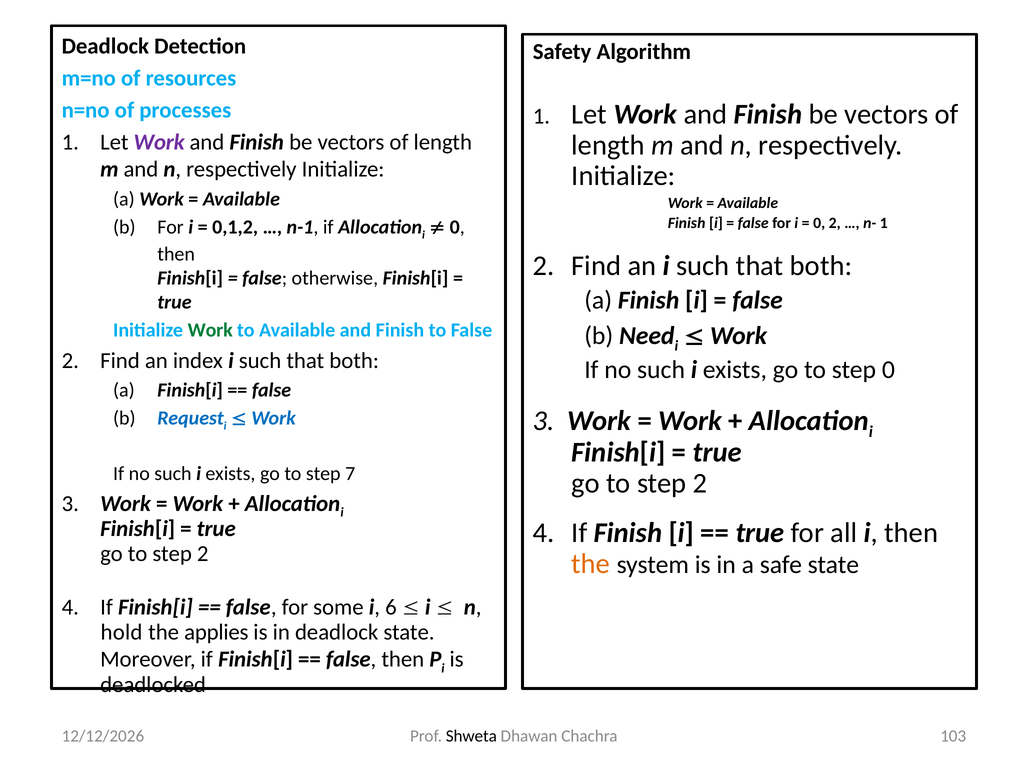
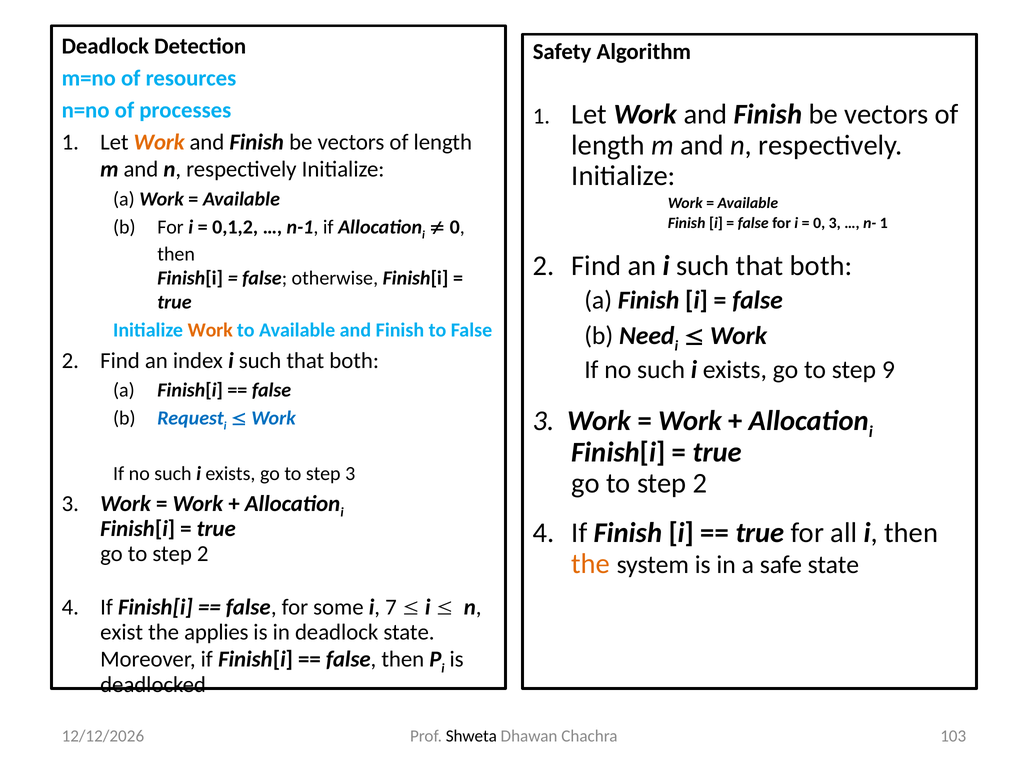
Work colour: purple -> orange (159, 142)
0 2: 2 -> 3 (835, 223)
Work colour: green -> orange (210, 330)
step 0: 0 -> 9 (888, 370)
step 7: 7 -> 3 (350, 474)
6: 6 -> 7 (391, 607)
hold: hold -> exist (122, 632)
